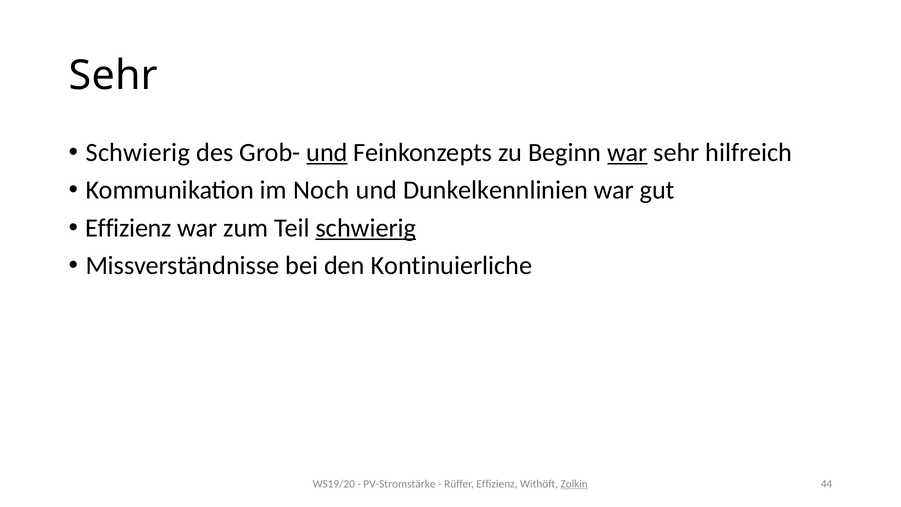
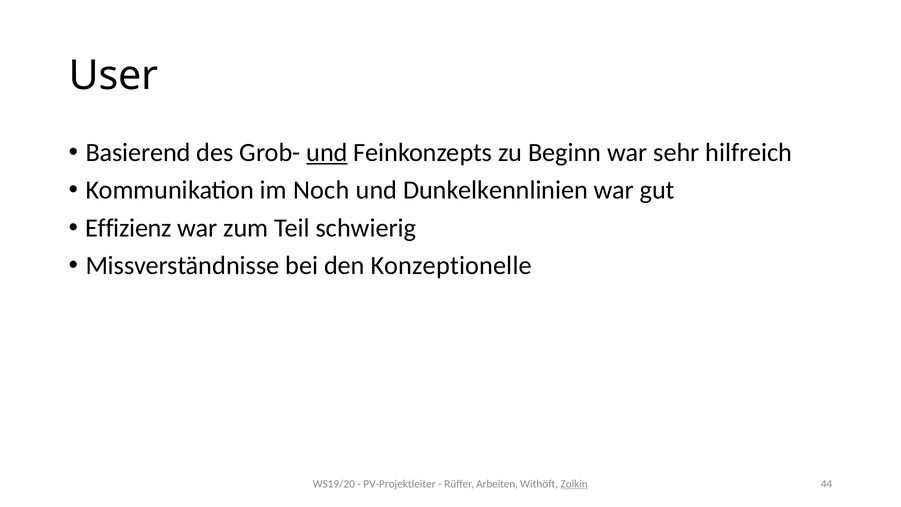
Sehr: Sehr -> User (114, 76)
Schwierig: Schwierig -> Basierend (138, 152)
war underline: present -> none (627, 152)
schwierig underline: present -> none (366, 228)
Kontinuierliche: Kontinuierliche -> Konzeptionelle (451, 266)
PV-Stromstärke: PV-Stromstärke -> PV-Projektleiter (400, 484)
Rüffer Effizienz: Effizienz -> Arbeiten (497, 484)
